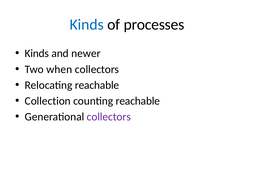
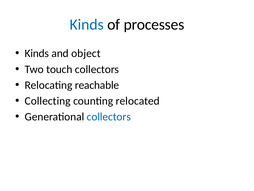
newer: newer -> object (86, 53)
when: when -> touch (59, 69)
Collection: Collection -> Collecting (48, 101)
counting reachable: reachable -> relocated (138, 101)
collectors colour: purple -> blue (109, 117)
